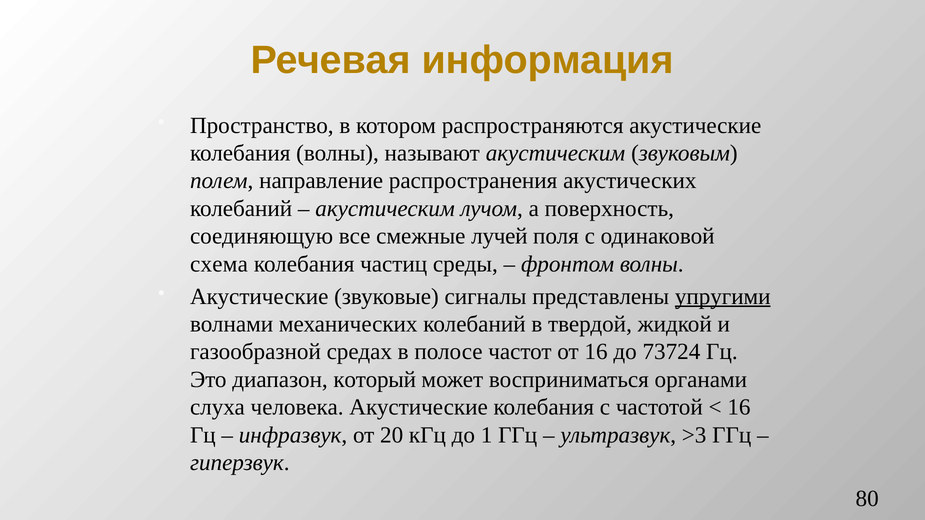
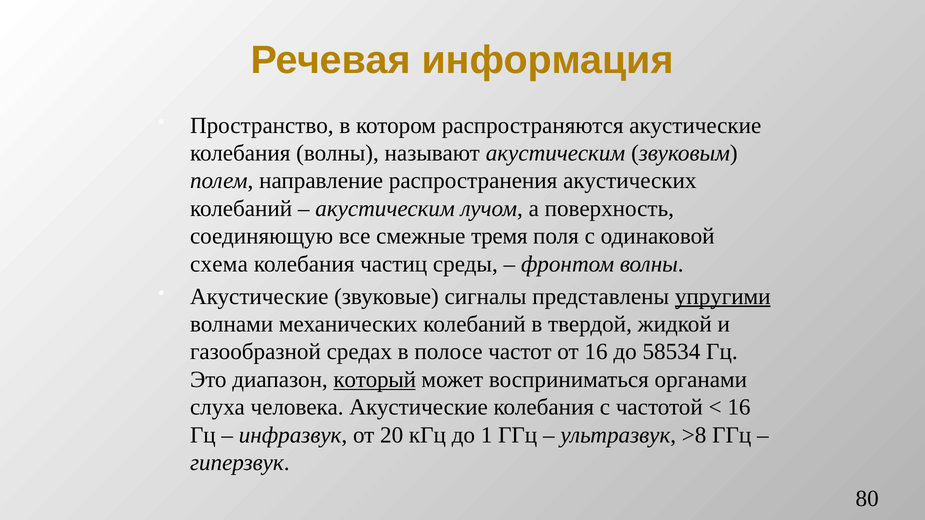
лучей: лучей -> тремя (499, 236)
73724: 73724 -> 58534 (671, 352)
который underline: none -> present (375, 380)
>3: >3 -> >8 (694, 435)
